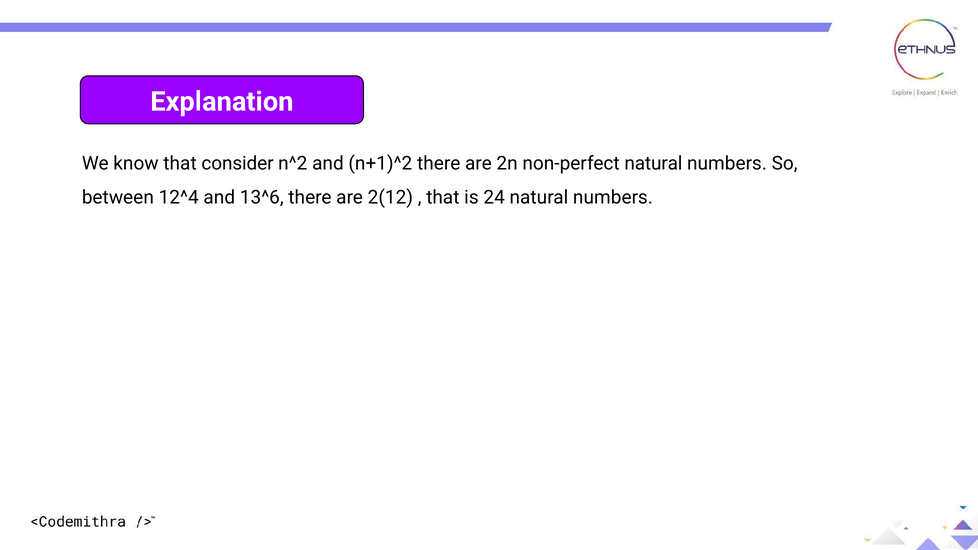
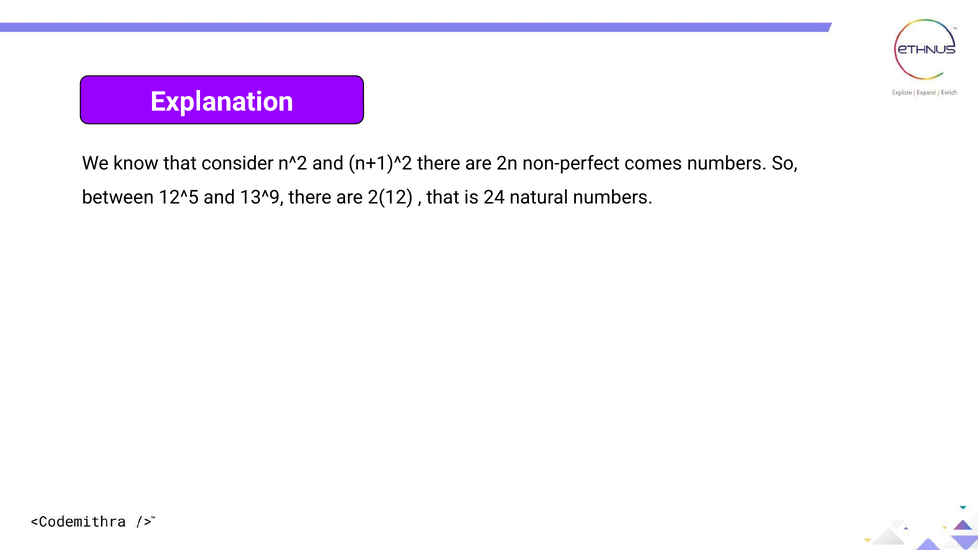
non-perfect natural: natural -> comes (653, 163)
12^4: 12^4 -> 12^5 (179, 198)
13^6: 13^6 -> 13^9 (262, 198)
